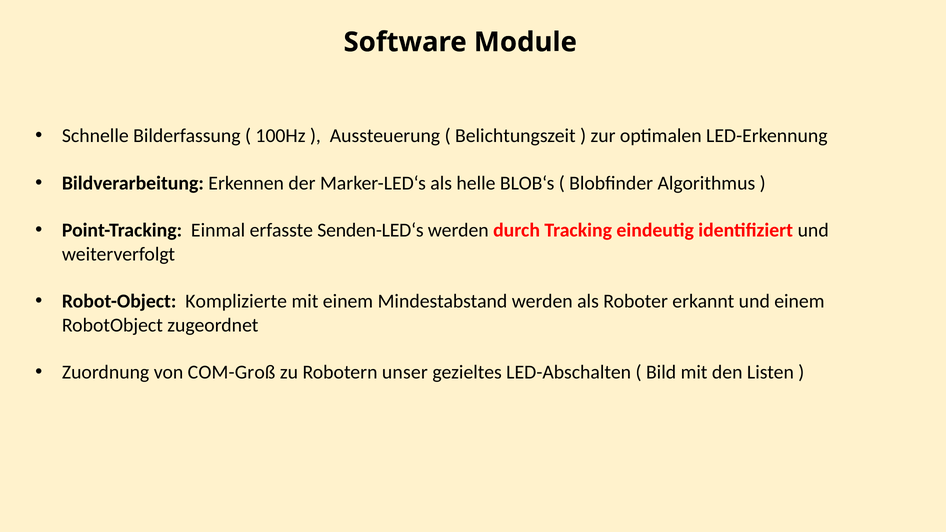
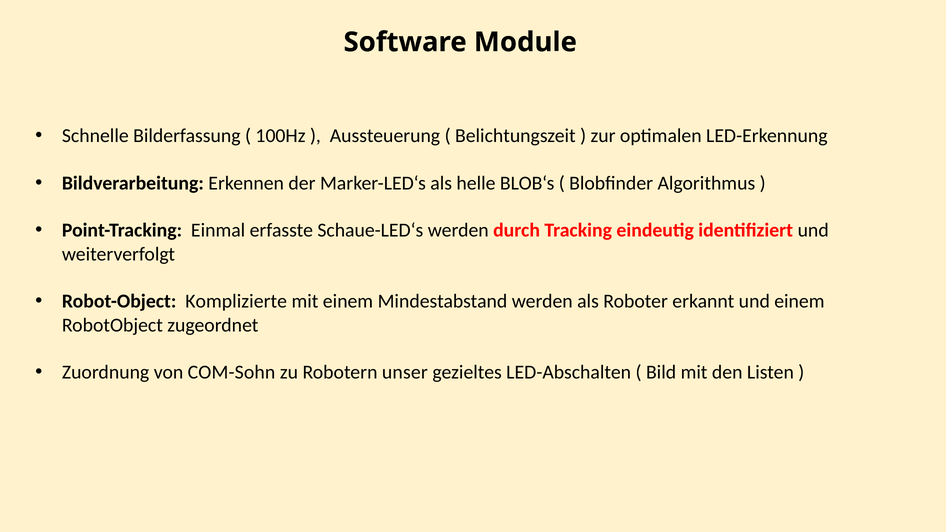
Senden-LED‘s: Senden-LED‘s -> Schaue-LED‘s (370, 231)
COM-Groß: COM-Groß -> COM-Sohn (232, 372)
